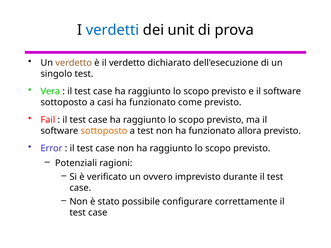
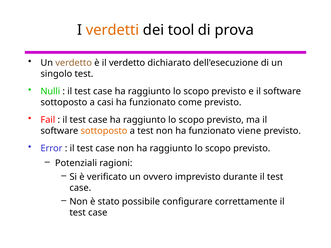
verdetti colour: blue -> orange (113, 30)
unit: unit -> tool (181, 30)
Vera: Vera -> Nulli (50, 91)
allora: allora -> viene (249, 131)
